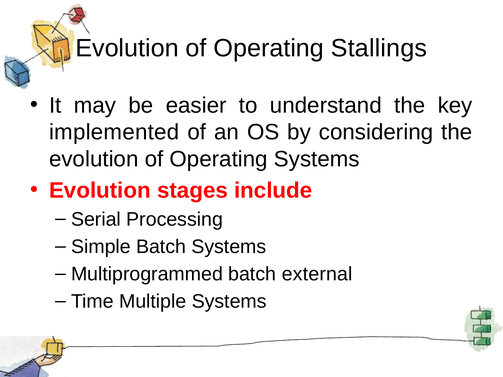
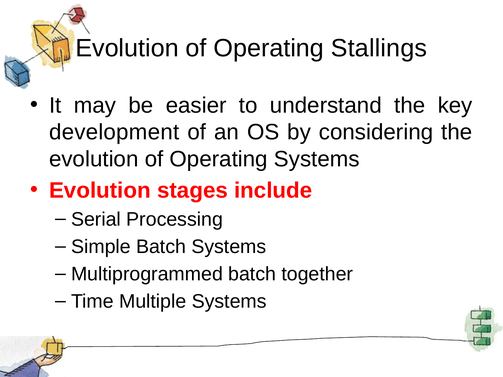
implemented: implemented -> development (114, 132)
external: external -> together (317, 274)
